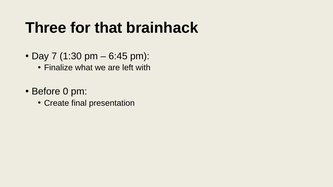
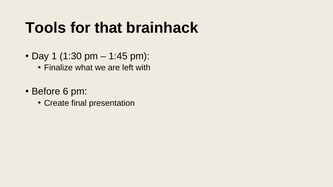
Three: Three -> Tools (46, 28)
7: 7 -> 1 (54, 56)
6:45: 6:45 -> 1:45 (118, 56)
0: 0 -> 6 (66, 92)
